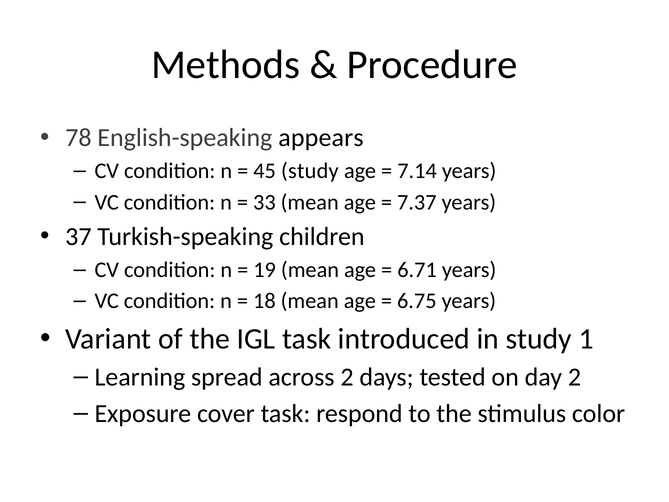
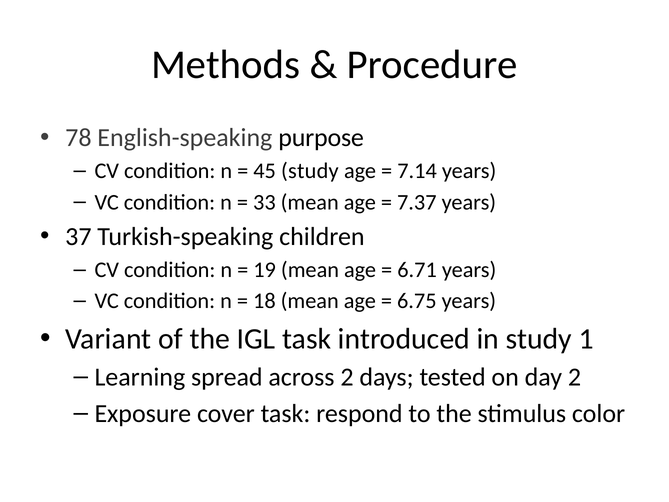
appears: appears -> purpose (321, 138)
